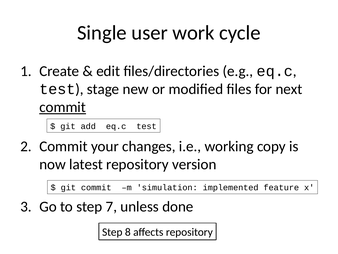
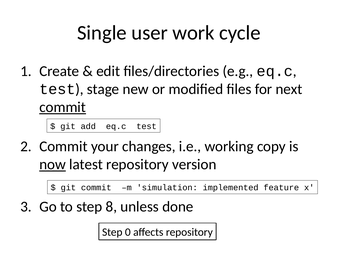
now underline: none -> present (53, 164)
7: 7 -> 8 (111, 206)
8: 8 -> 0 (128, 232)
